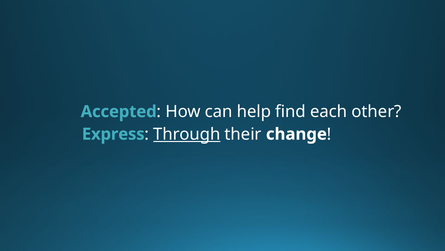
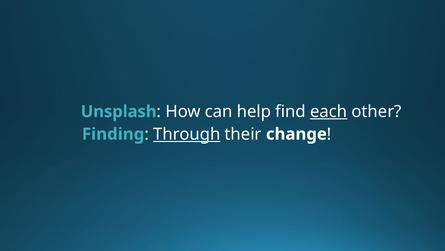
Accepted: Accepted -> Unsplash (119, 111)
each underline: none -> present (329, 111)
Express: Express -> Finding (113, 134)
